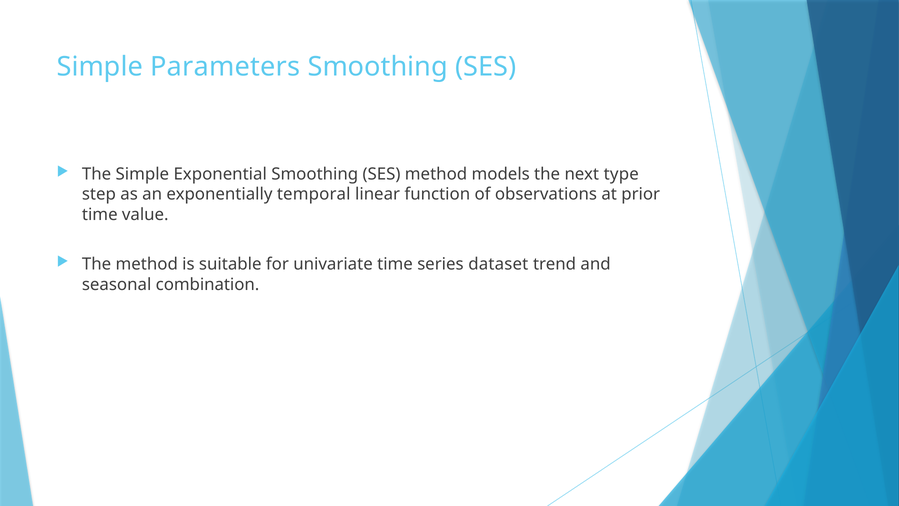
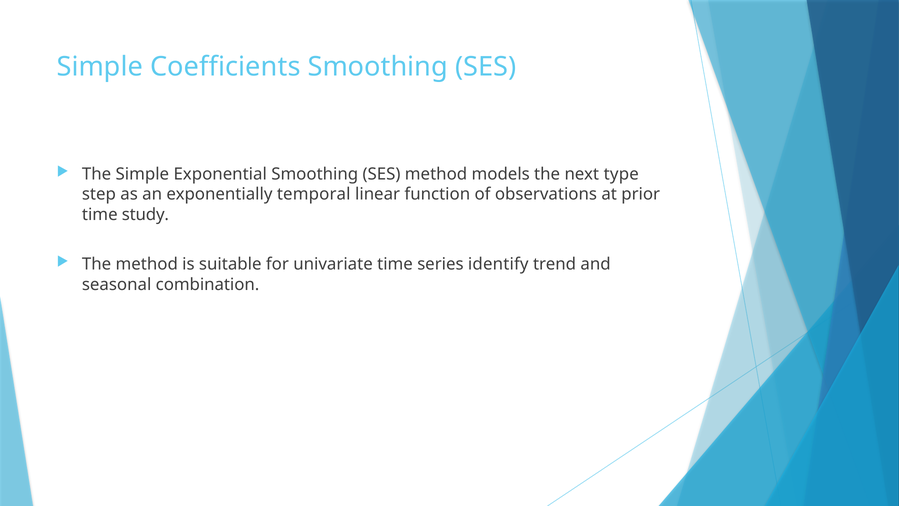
Parameters: Parameters -> Coefficients (225, 67)
value: value -> study (145, 214)
dataset: dataset -> identify (498, 264)
